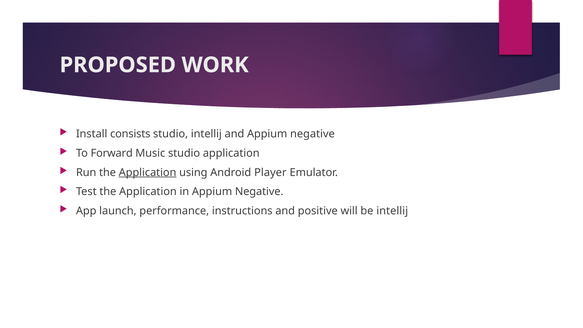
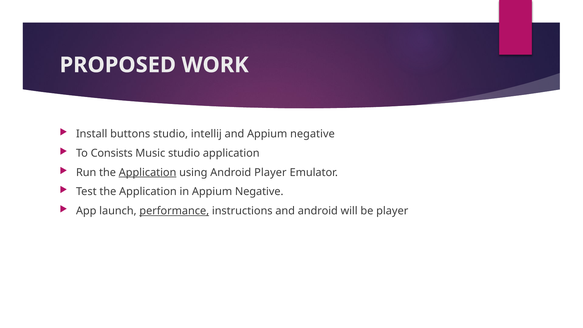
consists: consists -> buttons (130, 134)
Forward: Forward -> Consists (112, 153)
performance underline: none -> present (174, 211)
and positive: positive -> android (318, 211)
be intellij: intellij -> player (392, 211)
